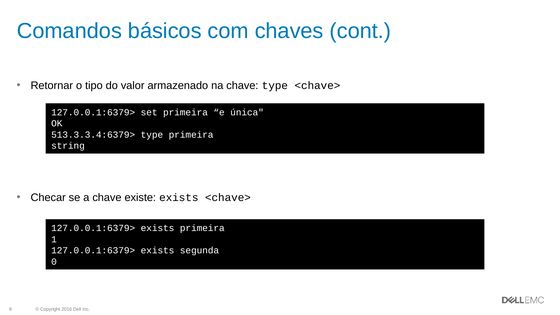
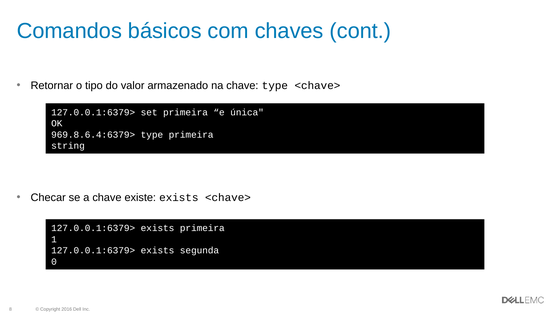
513.3.3.4:6379>: 513.3.3.4:6379> -> 969.8.6.4:6379> (93, 135)
